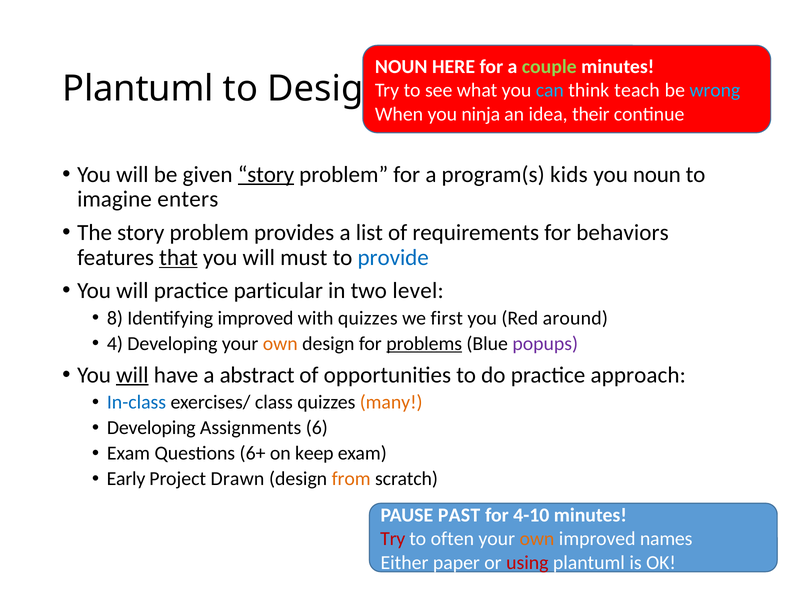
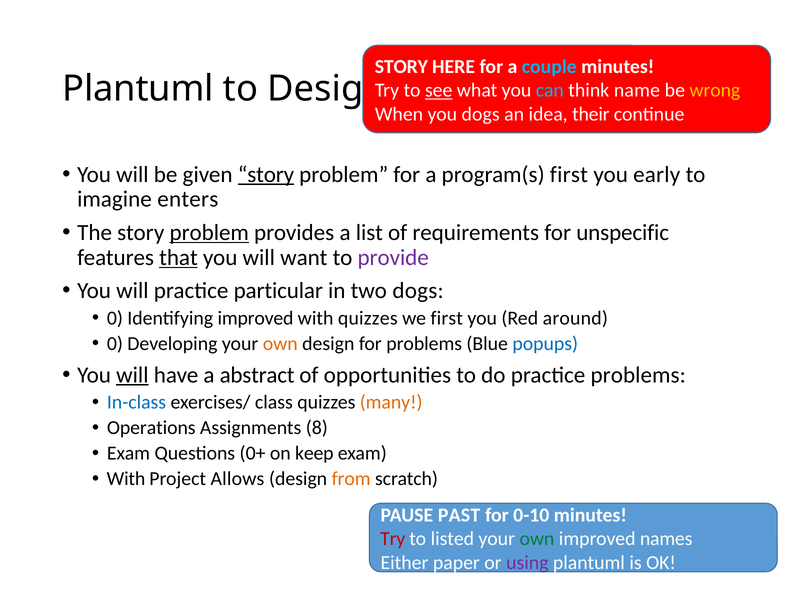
NOUN: NOUN -> STORY (401, 67)
couple colour: light green -> light blue (549, 67)
see underline: none -> present (439, 90)
teach: teach -> name (637, 90)
wrong colour: light blue -> yellow (715, 90)
you ninja: ninja -> dogs (481, 114)
program(s kids: kids -> first (569, 174)
you noun: noun -> early (657, 174)
problem underline: none -> present (209, 233)
behaviors: behaviors -> unspecific (623, 233)
must: must -> want (304, 258)
provide colour: blue -> purple (393, 258)
two level: level -> dogs (418, 291)
8: 8 -> 0 (115, 318)
4: 4 -> 0 (115, 344)
problems underline: present -> none (424, 344)
popups colour: purple -> blue (545, 344)
practice approach: approach -> problems (638, 375)
Developing: Developing -> Operations (151, 428)
6: 6 -> 8 (317, 428)
6+: 6+ -> 0+ (253, 453)
Early: Early -> With (126, 479)
Drawn: Drawn -> Allows (237, 479)
4-10: 4-10 -> 0-10 (531, 515)
often: often -> listed (452, 539)
own colour: orange -> green (537, 539)
using colour: red -> purple (527, 563)
